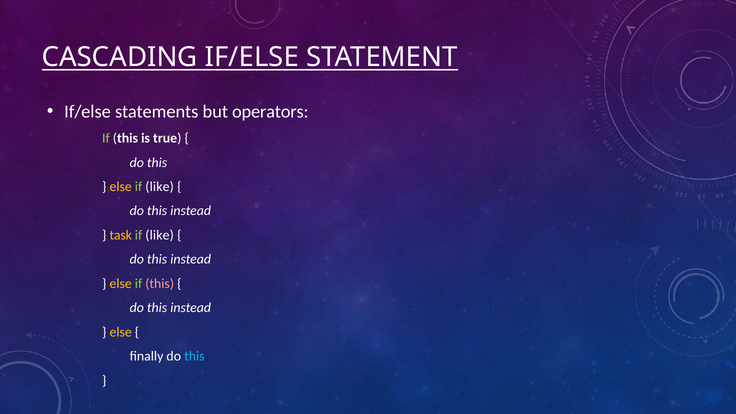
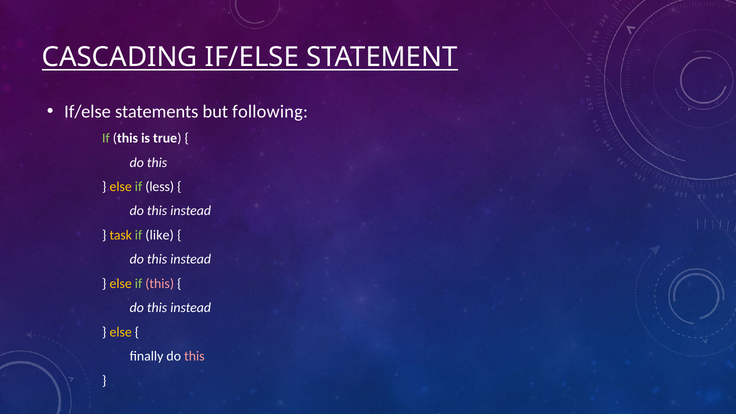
operators: operators -> following (270, 112)
else if like: like -> less (160, 187)
this colour: light blue -> pink (194, 356)
